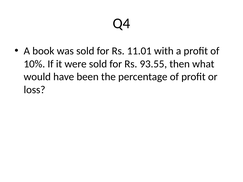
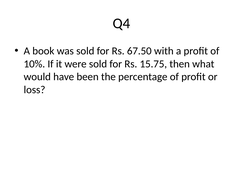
11.01: 11.01 -> 67.50 (139, 51)
93.55: 93.55 -> 15.75 (153, 64)
